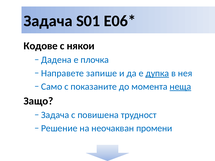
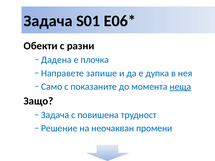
Кодове: Кодове -> Обекти (41, 46)
някои: някои -> разни (81, 46)
дупка underline: present -> none (157, 73)
